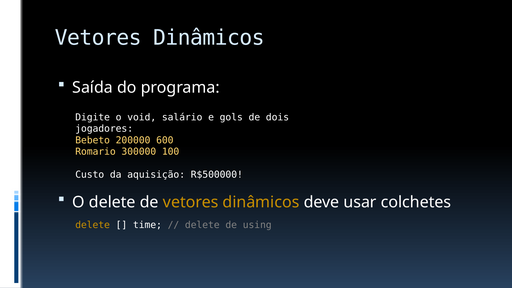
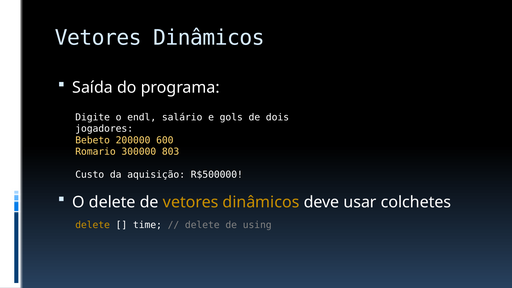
void: void -> endl (142, 117)
100: 100 -> 803 (171, 152)
